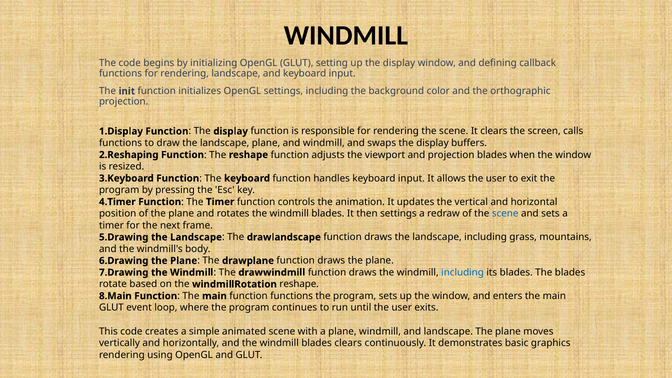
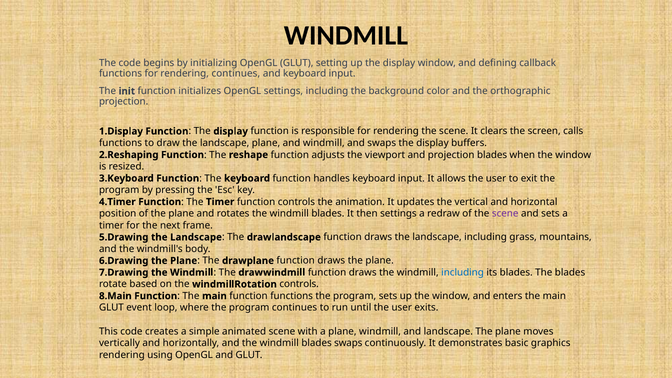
rendering landscape: landscape -> continues (236, 74)
scene colour: blue -> purple (505, 214)
windmillRotation reshape: reshape -> controls (299, 284)
blades clears: clears -> swaps (348, 343)
